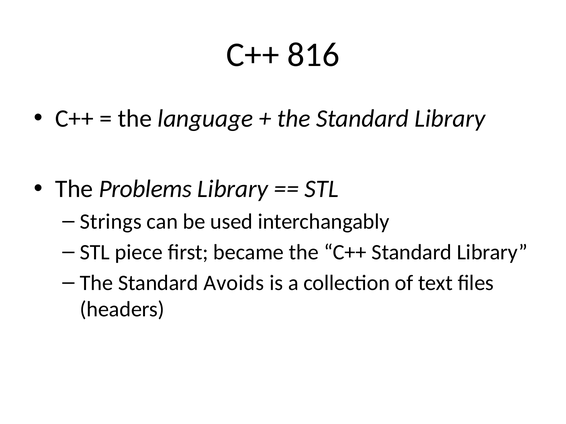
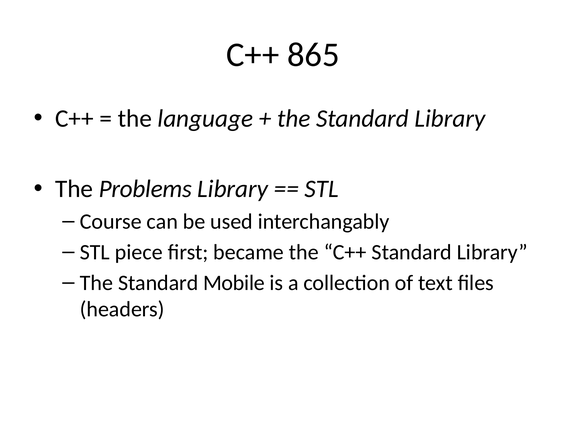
816: 816 -> 865 (313, 55)
Strings: Strings -> Course (111, 222)
Avoids: Avoids -> Mobile (234, 283)
